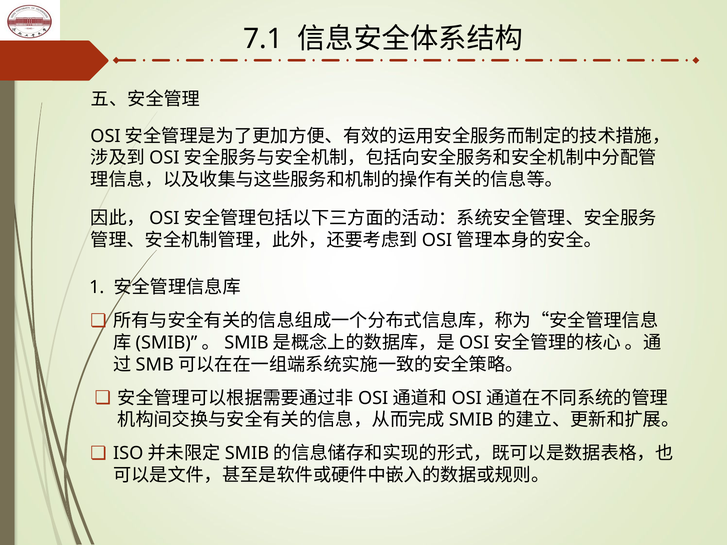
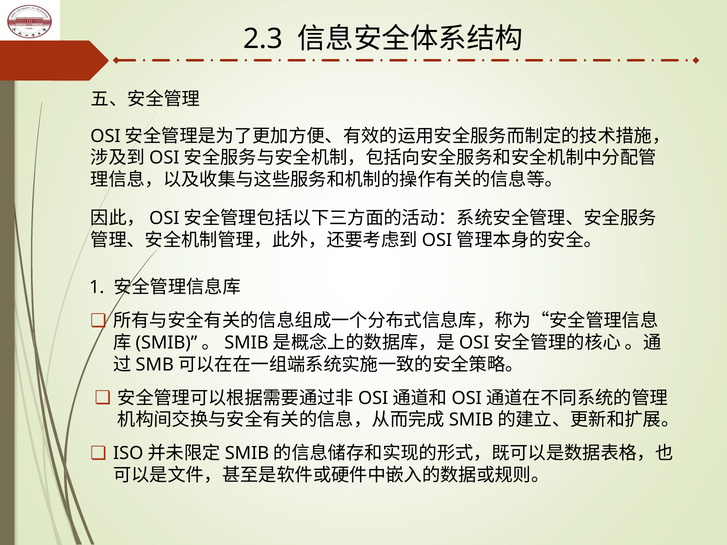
7.1: 7.1 -> 2.3 (263, 39)
